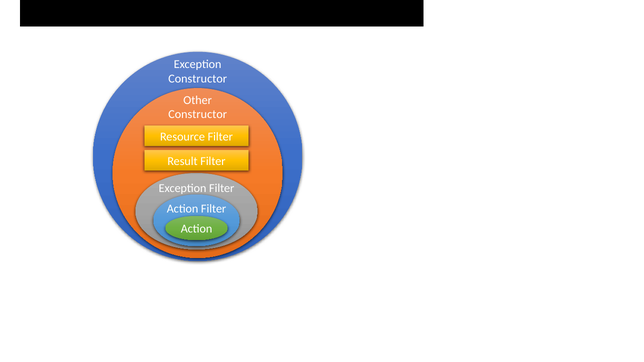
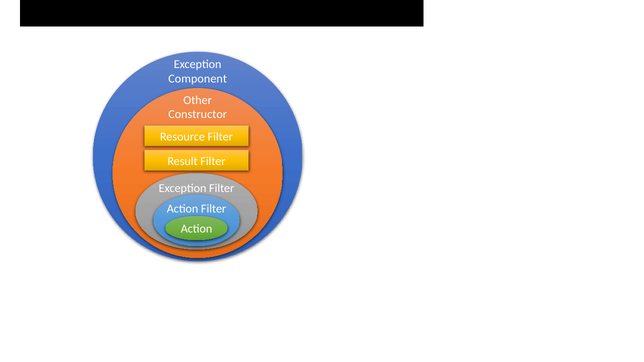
Constructor: Constructor -> Component (198, 79)
